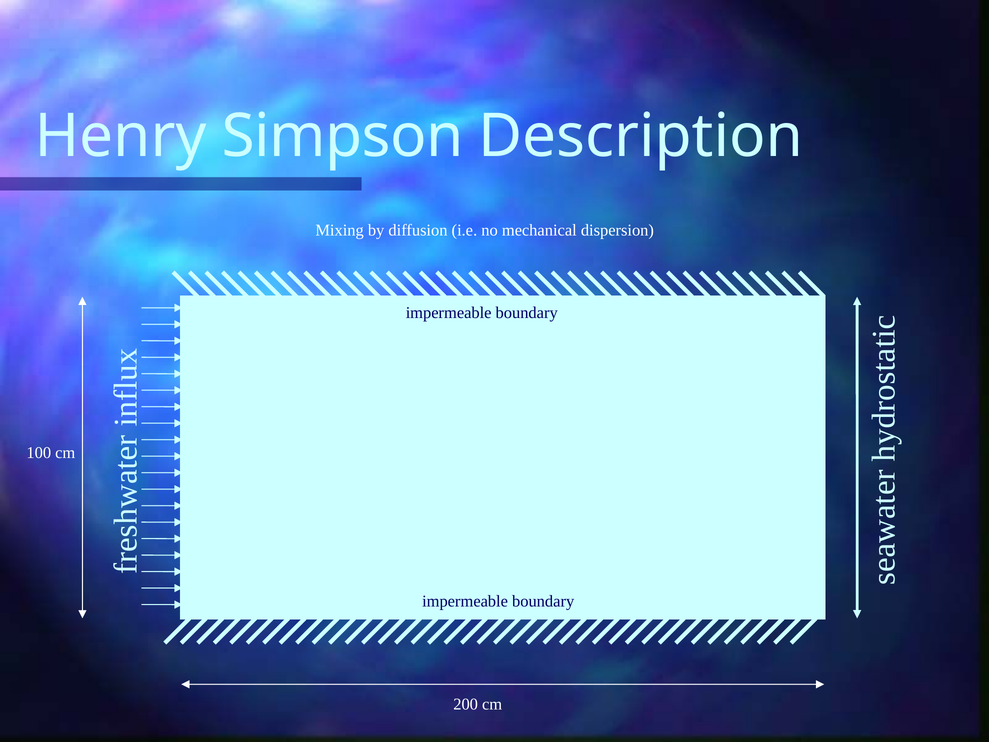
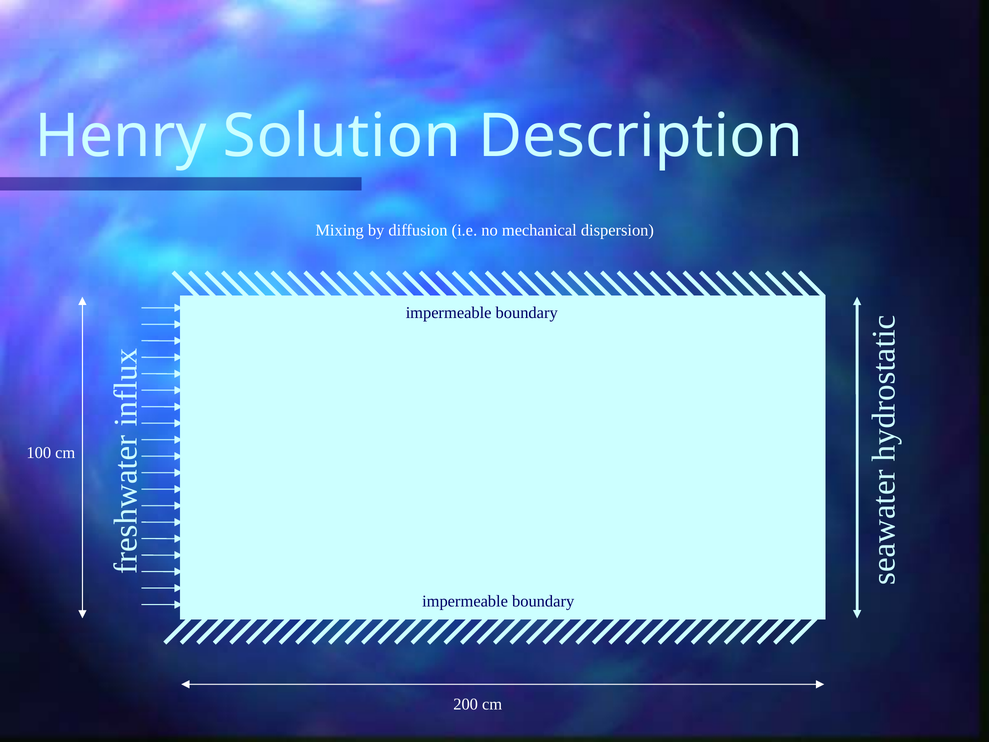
Simpson: Simpson -> Solution (342, 136)
